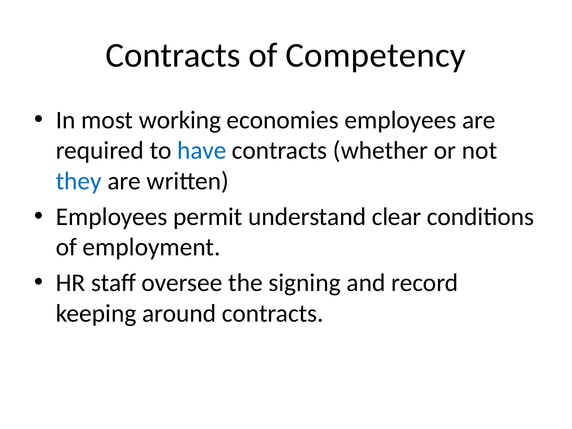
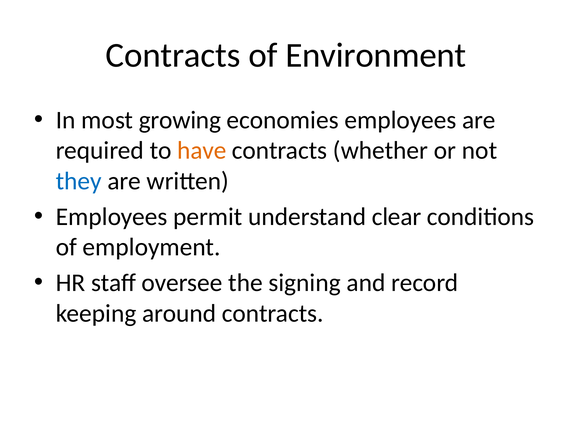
Competency: Competency -> Environment (376, 55)
working: working -> growing (180, 120)
have colour: blue -> orange (202, 151)
